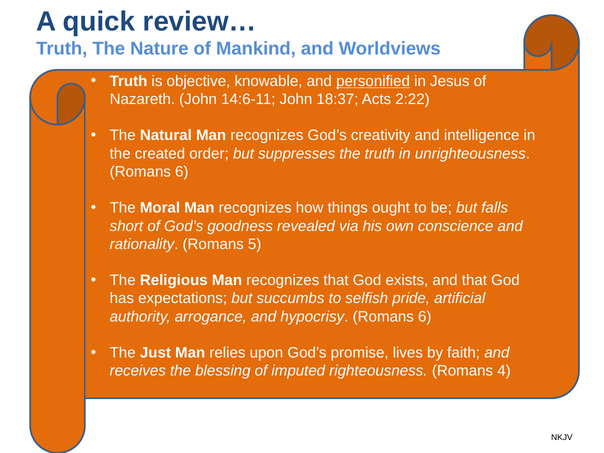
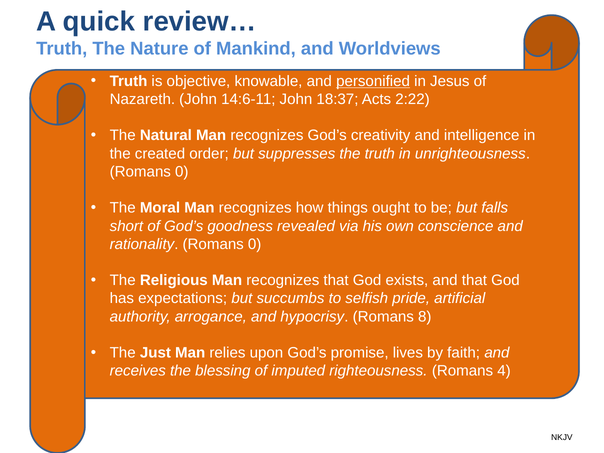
6: 6 -> 0 (182, 172)
rationality Romans 5: 5 -> 0 (255, 244)
hypocrisy Romans 6: 6 -> 8 (425, 317)
